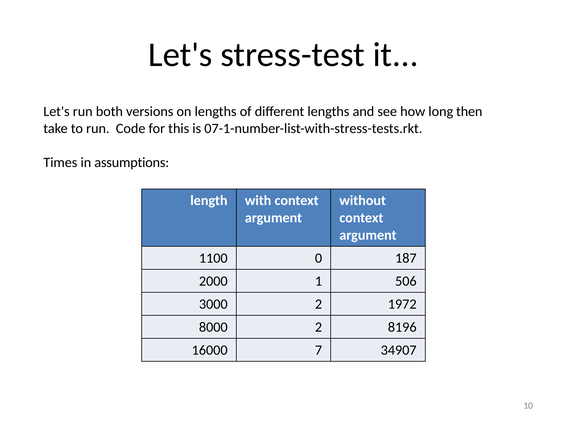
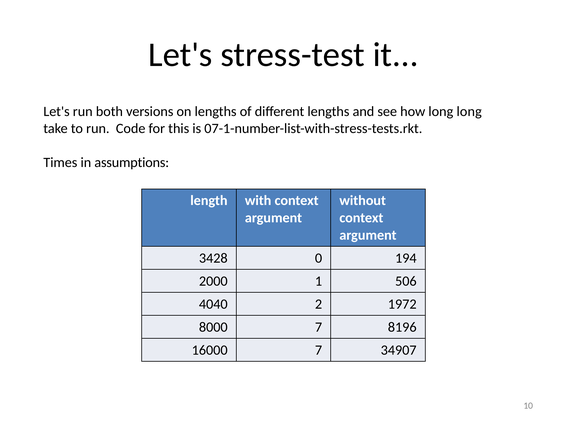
long then: then -> long (469, 111)
1100: 1100 -> 3428 (213, 258)
187: 187 -> 194 (406, 258)
3000: 3000 -> 4040 (213, 304)
8000 2: 2 -> 7 (319, 327)
